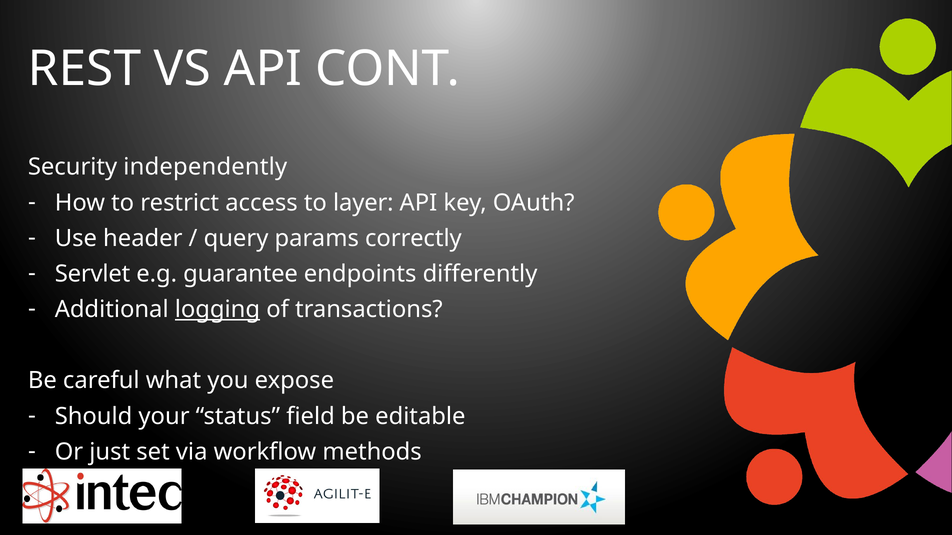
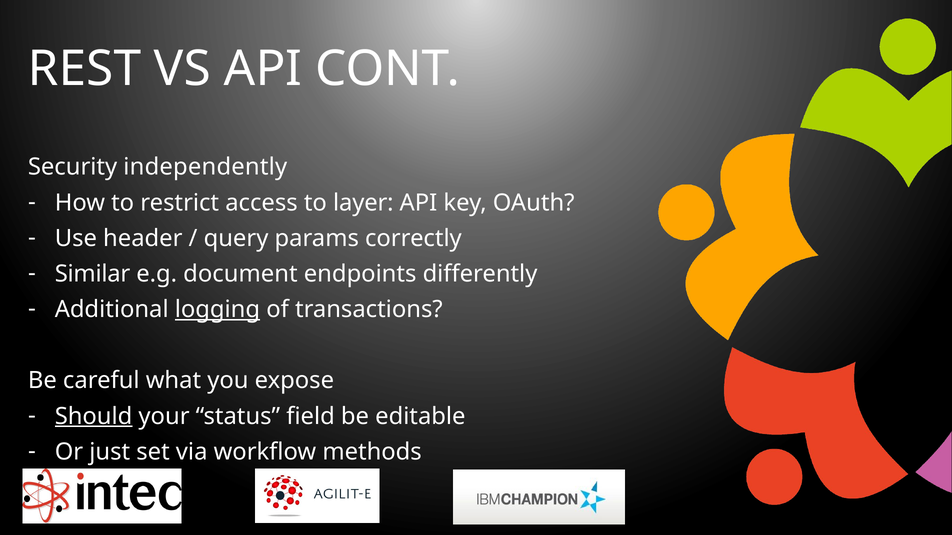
Servlet: Servlet -> Similar (93, 274)
guarantee: guarantee -> document (240, 274)
Should underline: none -> present (94, 417)
